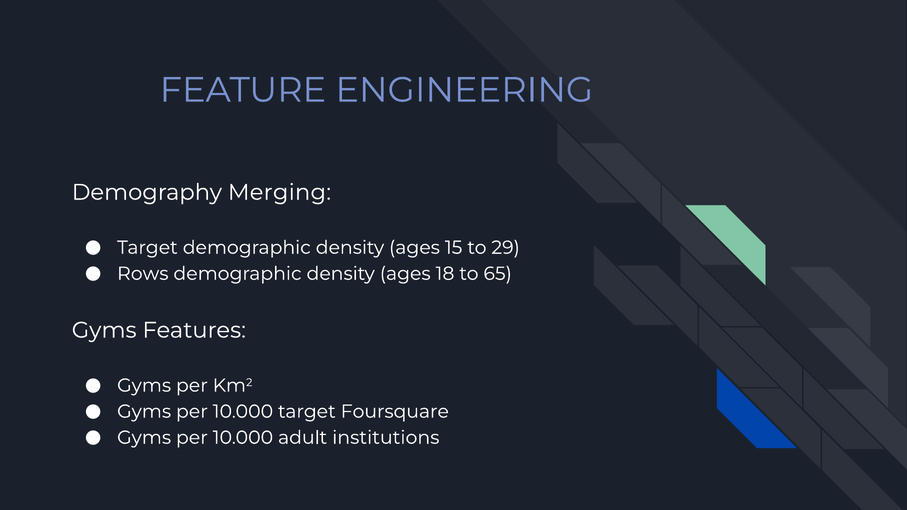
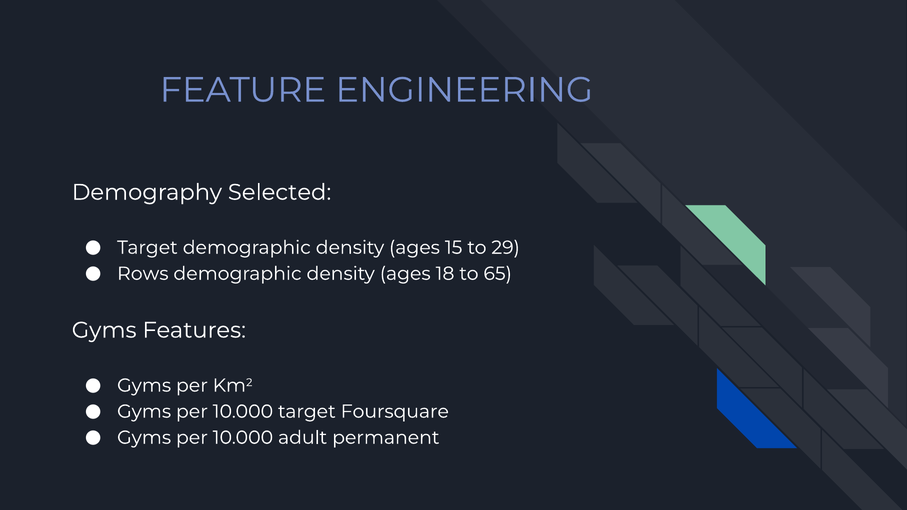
Merging: Merging -> Selected (280, 192)
institutions: institutions -> permanent (386, 438)
